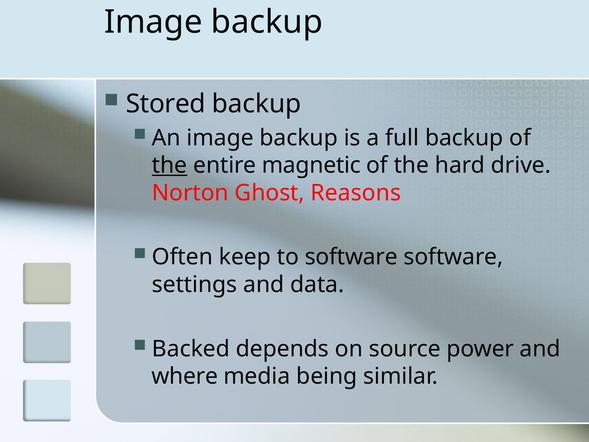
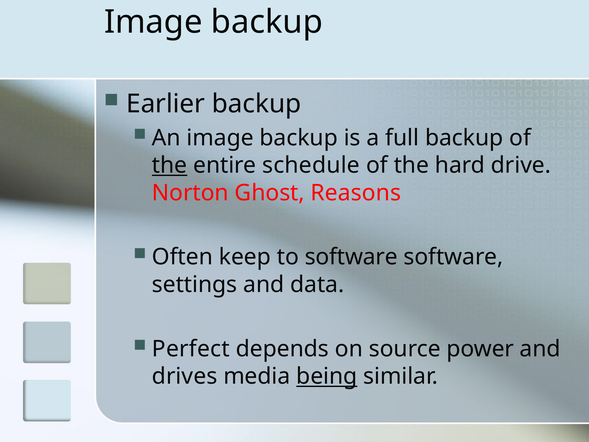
Stored: Stored -> Earlier (166, 104)
magnetic: magnetic -> schedule (311, 165)
Backed: Backed -> Perfect (191, 349)
where: where -> drives (185, 376)
being underline: none -> present (327, 376)
